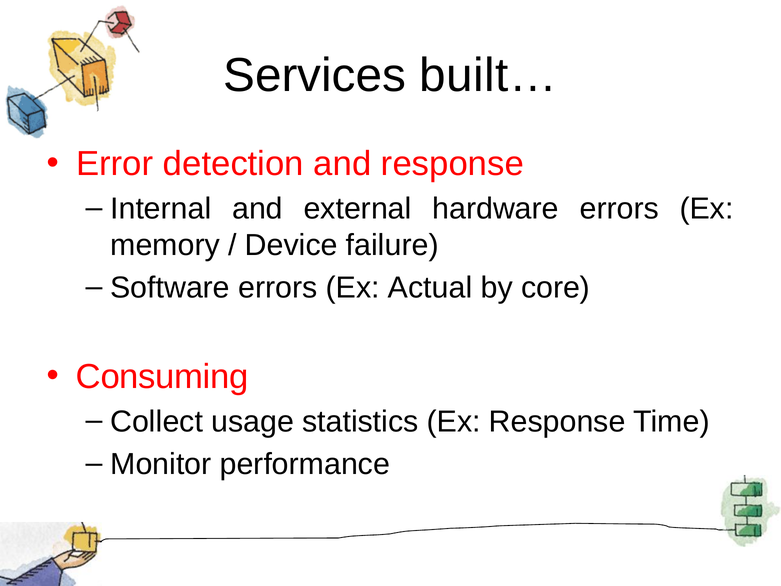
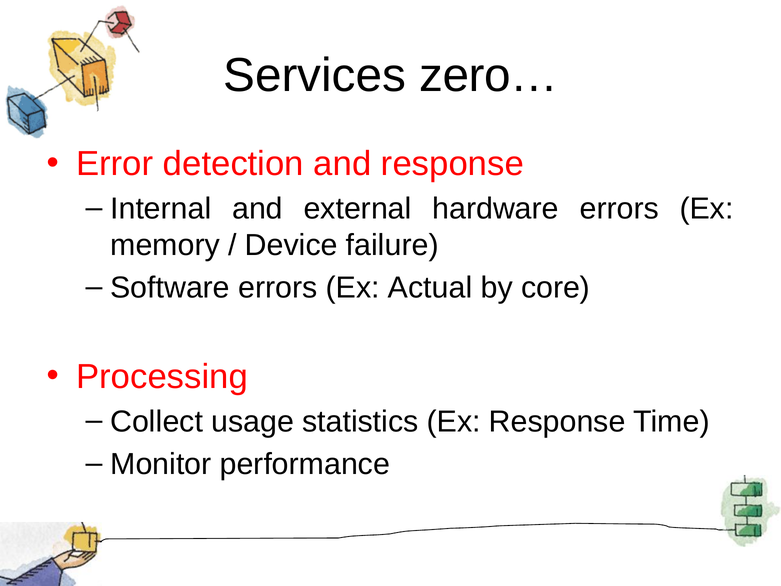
built…: built… -> zero… (489, 76)
Consuming: Consuming -> Processing (162, 377)
